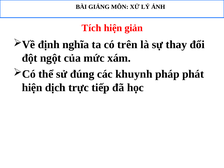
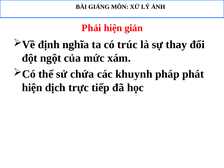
Tích: Tích -> Phải (91, 28)
trên: trên -> trúc (127, 45)
đúng: đúng -> chứa (82, 74)
